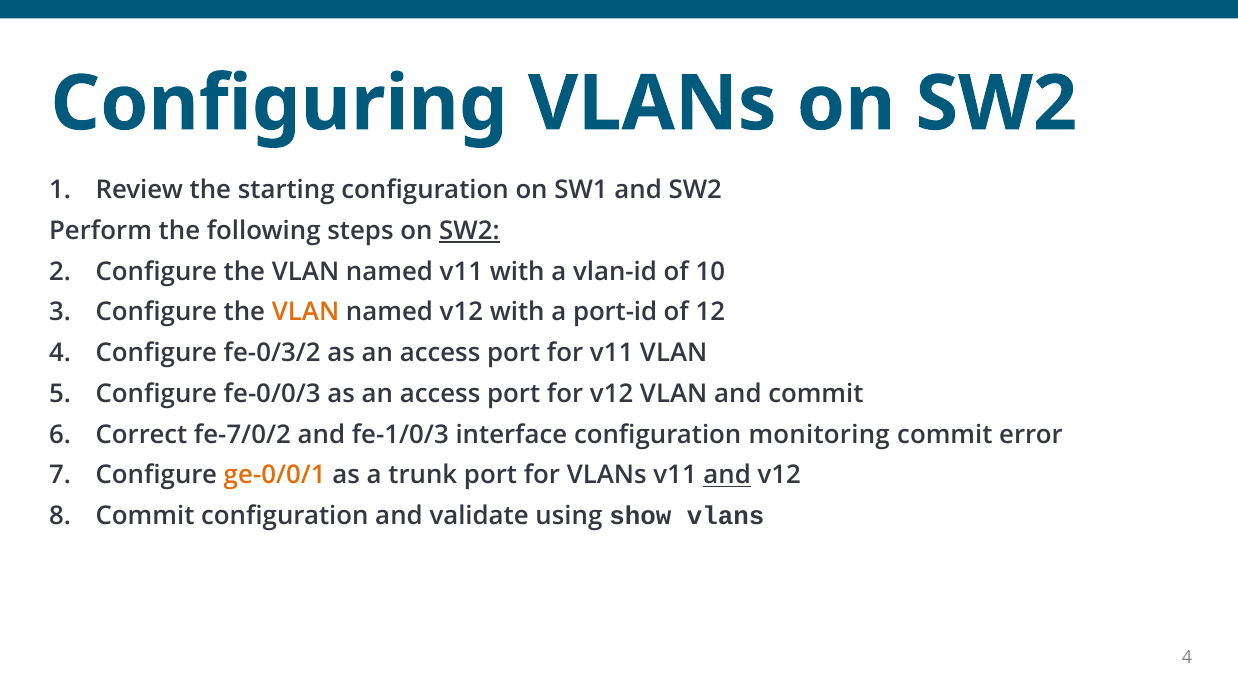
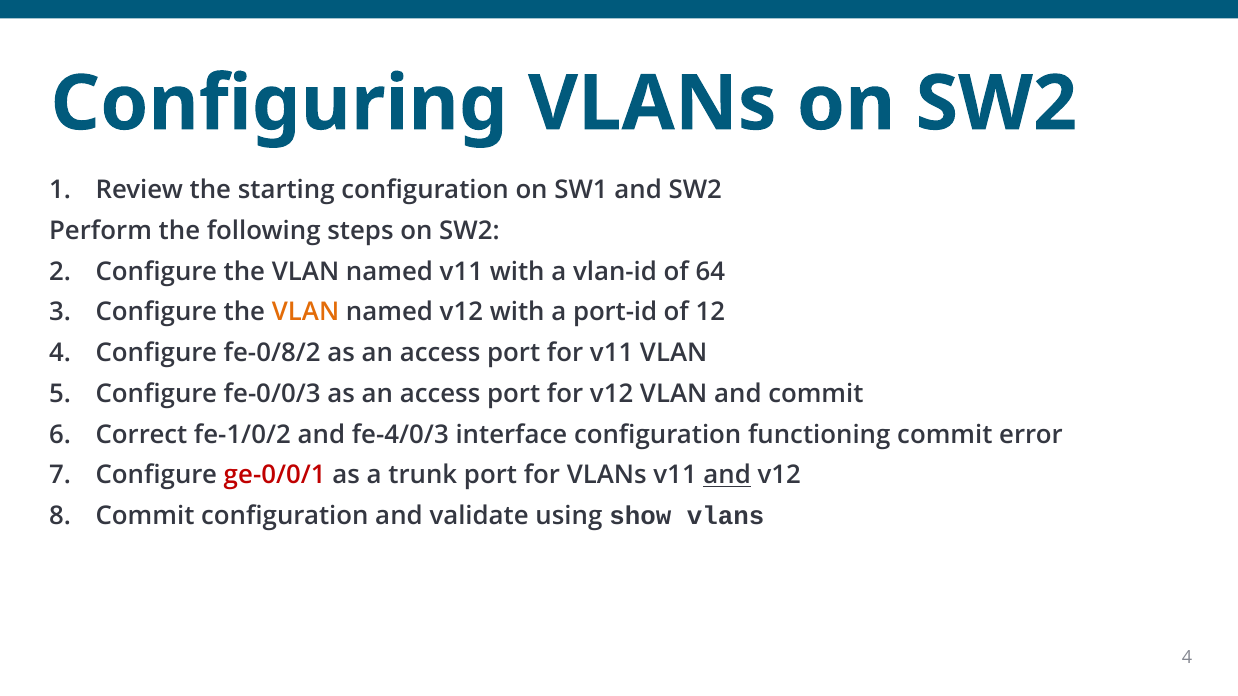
SW2 underline: present -> none (469, 231)
10: 10 -> 64 (710, 272)
fe-0/3/2: fe-0/3/2 -> fe-0/8/2 (272, 353)
fe-7/0/2: fe-7/0/2 -> fe-1/0/2 (242, 435)
fe-1/0/3: fe-1/0/3 -> fe-4/0/3 (400, 435)
monitoring: monitoring -> functioning (819, 435)
ge-0/0/1 colour: orange -> red (275, 476)
